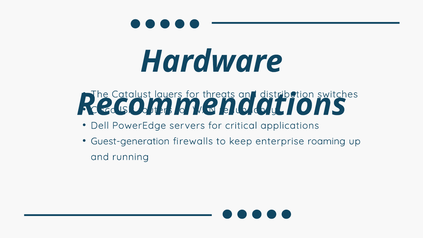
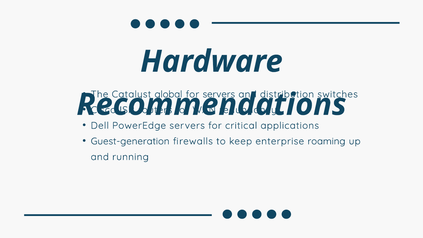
layers: layers -> global (168, 94)
for threats: threats -> servers (219, 94)
